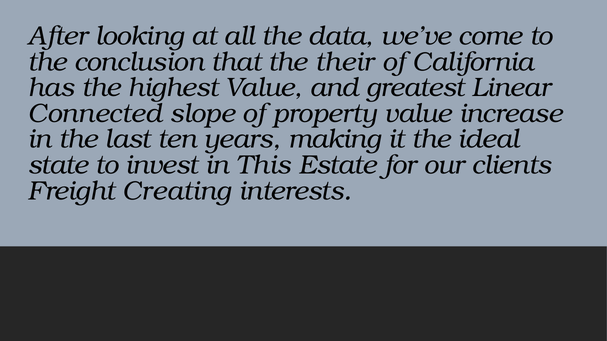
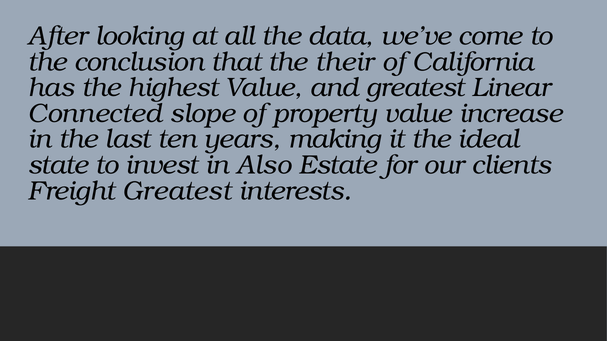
This: This -> Also (264, 165)
Freight Creating: Creating -> Greatest (177, 191)
